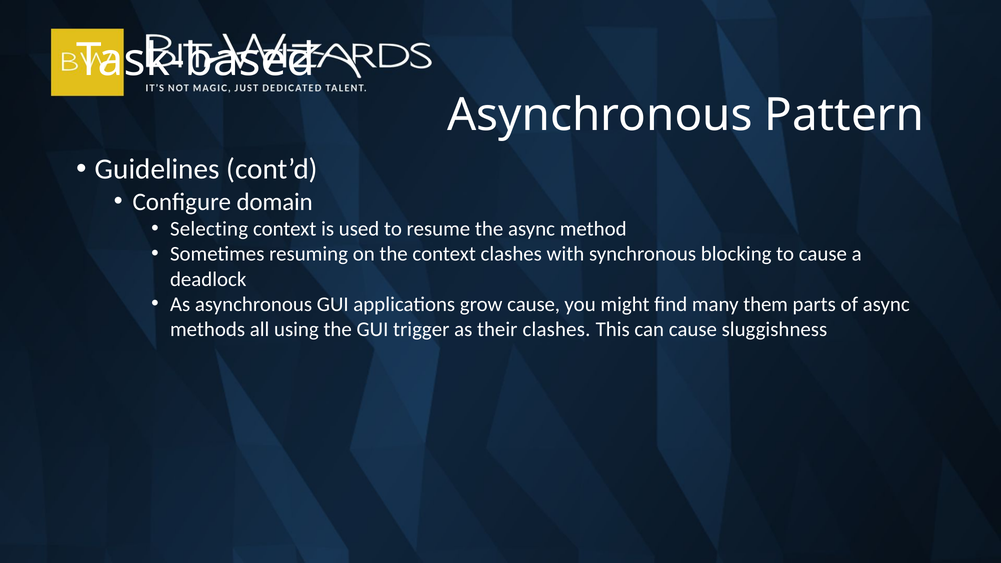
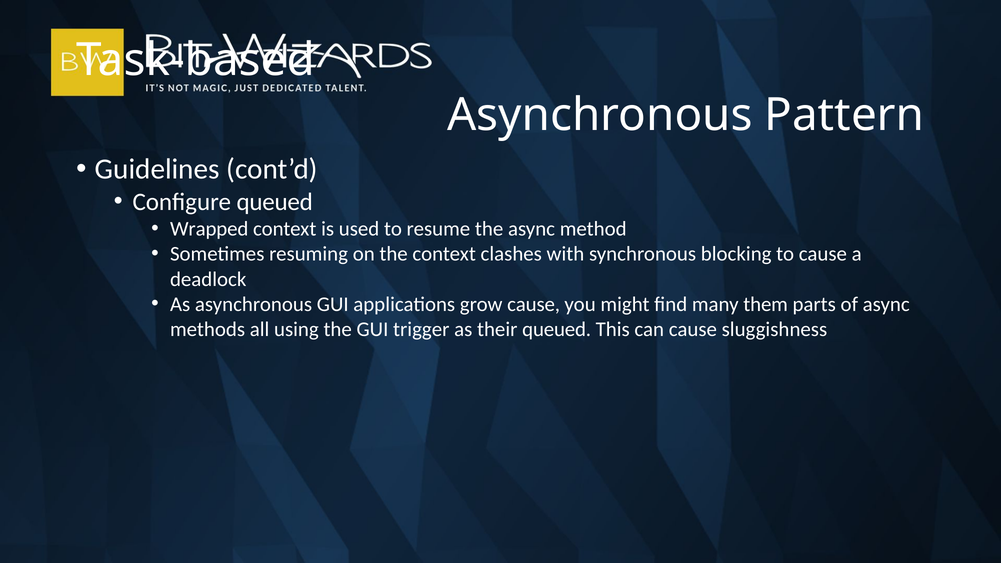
Configure domain: domain -> queued (275, 202)
Selecting: Selecting -> Wrapped (209, 229)
their clashes: clashes -> queued (557, 329)
